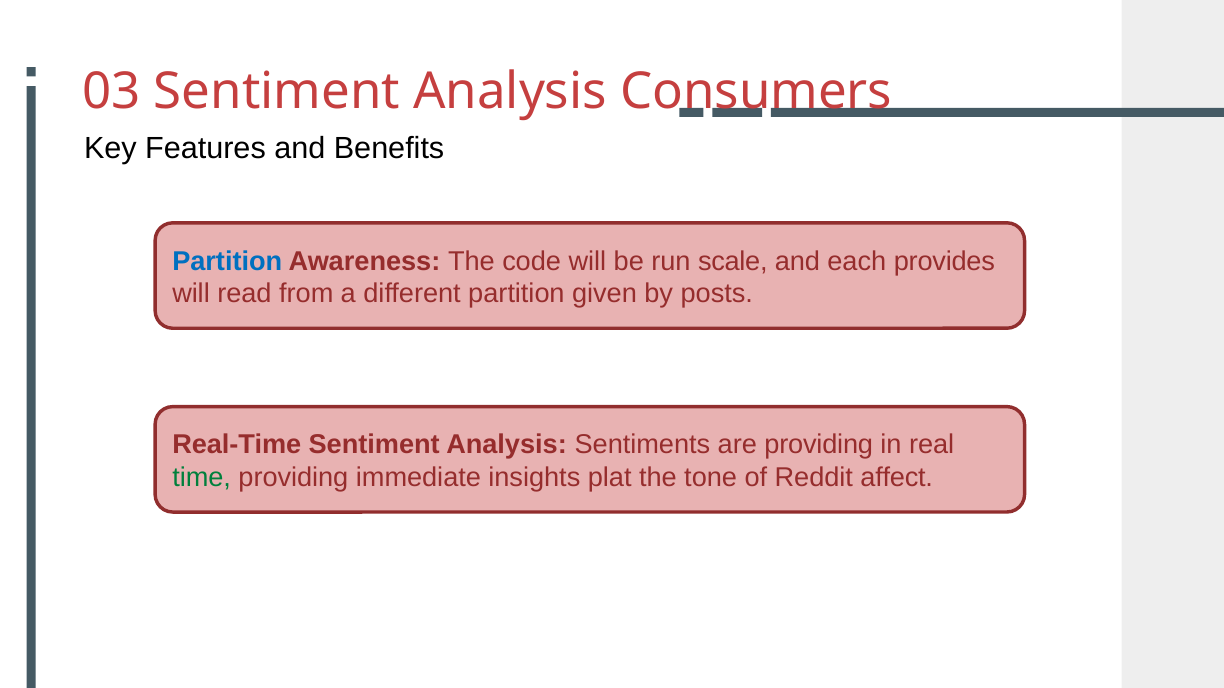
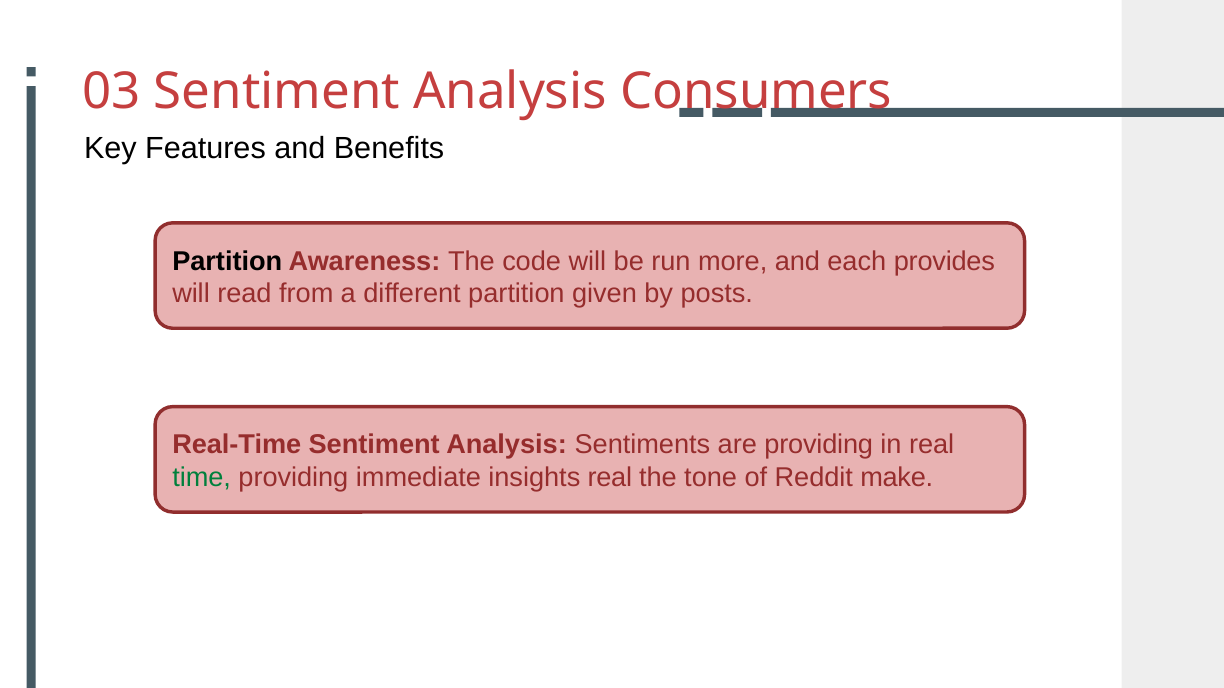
Partition colour: blue -> black (227, 261)
scale: scale -> more (733, 261)
insights plat: plat -> real (610, 478)
affect: affect -> make (897, 478)
